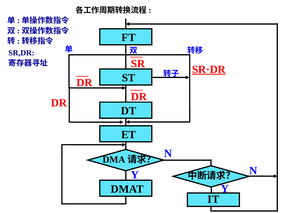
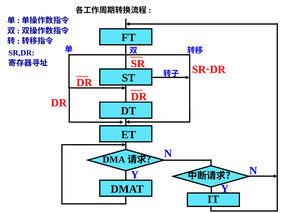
SR·DR underline: present -> none (209, 69)
